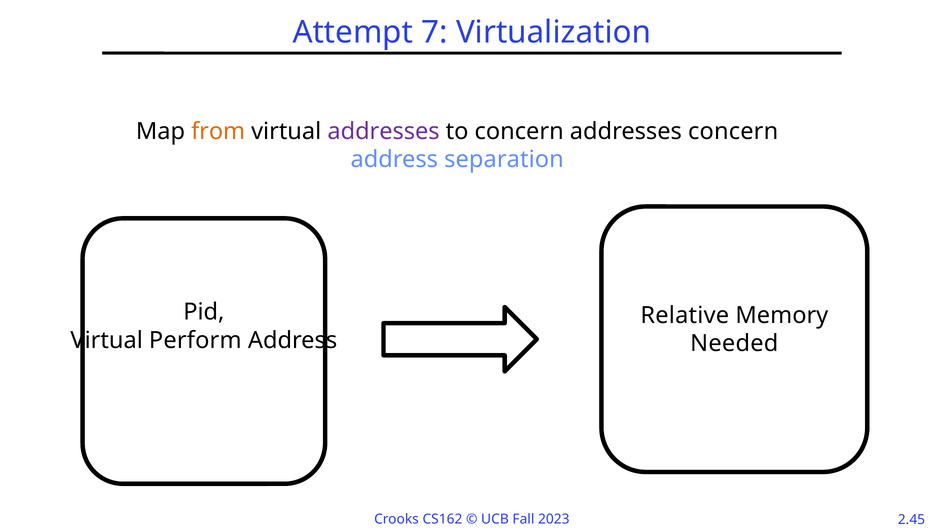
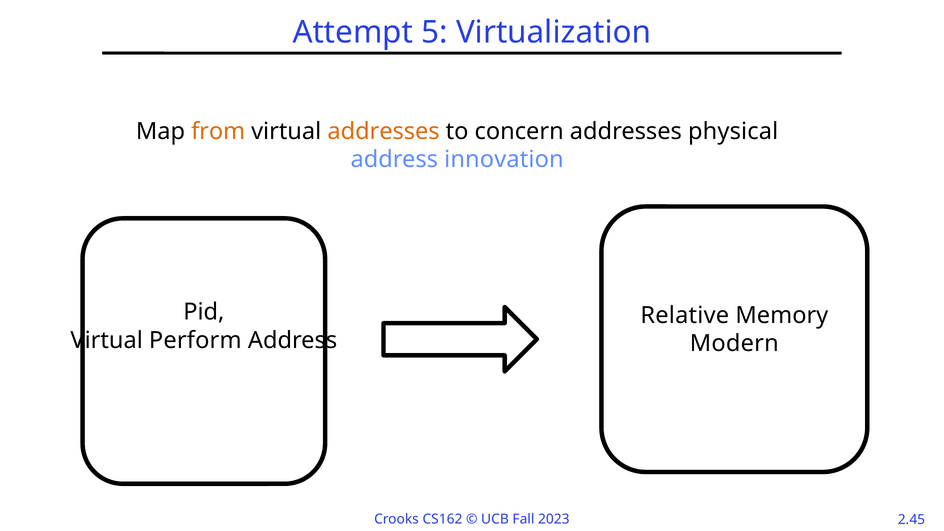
7: 7 -> 5 (435, 32)
addresses colour: purple -> orange (384, 131)
addresses concern: concern -> physical (733, 131)
separation: separation -> innovation (504, 160)
Needed: Needed -> Modern (734, 344)
